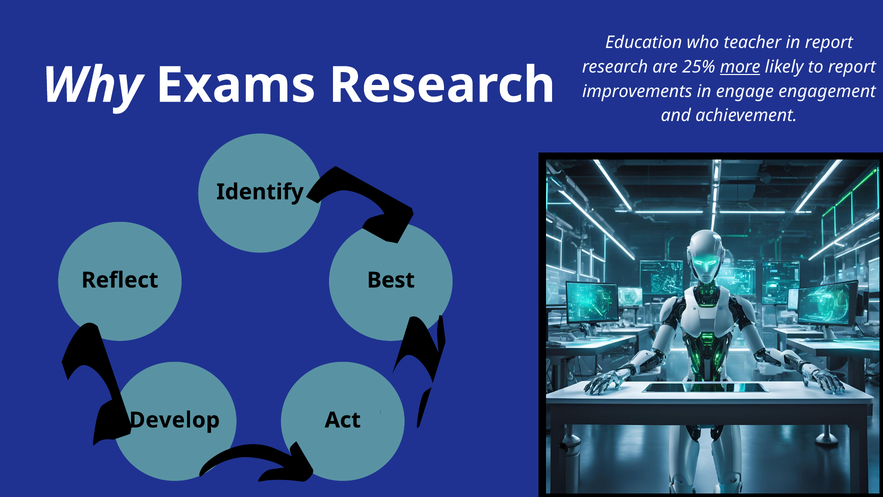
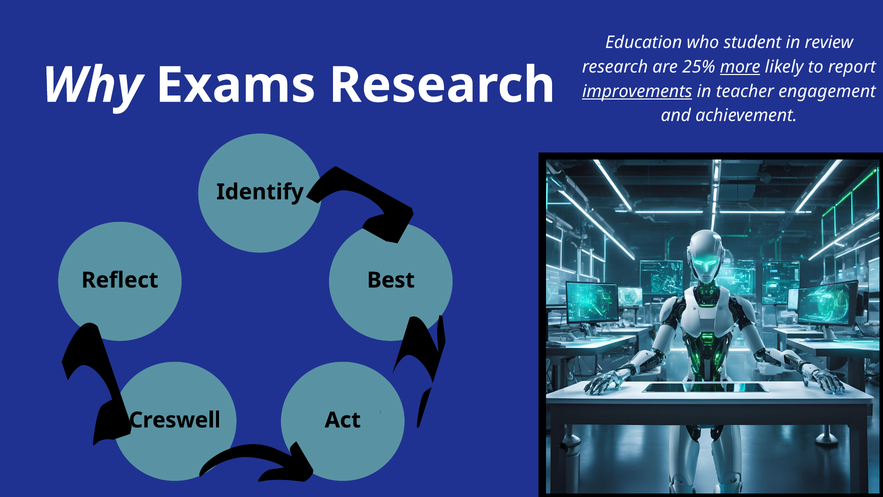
teacher: teacher -> student (753, 42)
in report: report -> review (829, 42)
improvements underline: none -> present (637, 91)
engage: engage -> teacher (745, 91)
Develop: Develop -> Creswell (175, 420)
